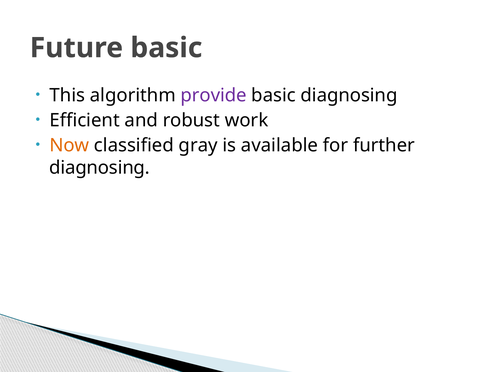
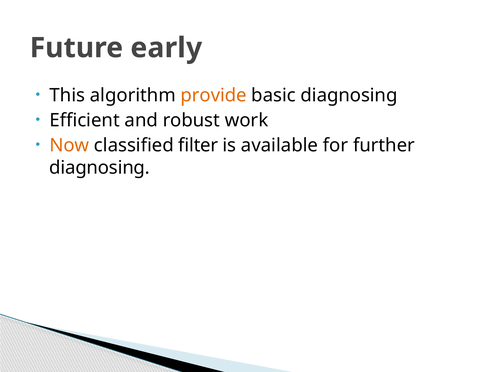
Future basic: basic -> early (166, 48)
provide colour: purple -> orange (214, 95)
gray: gray -> filter (198, 145)
